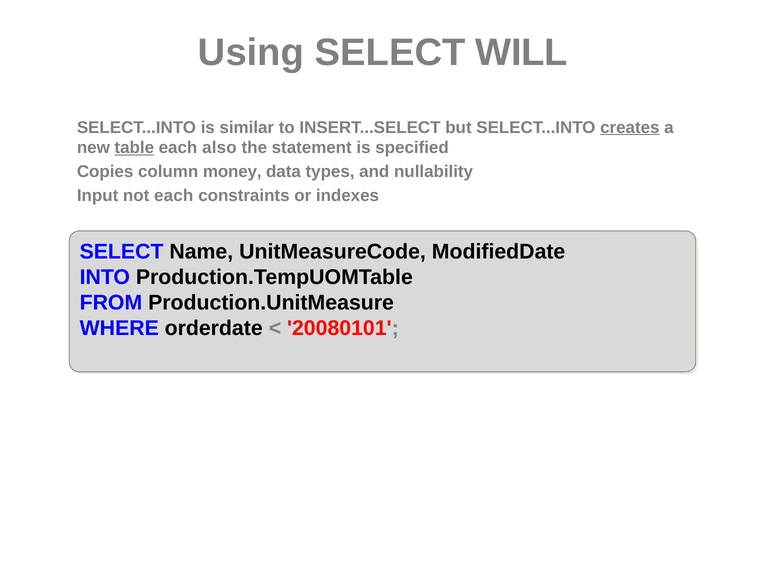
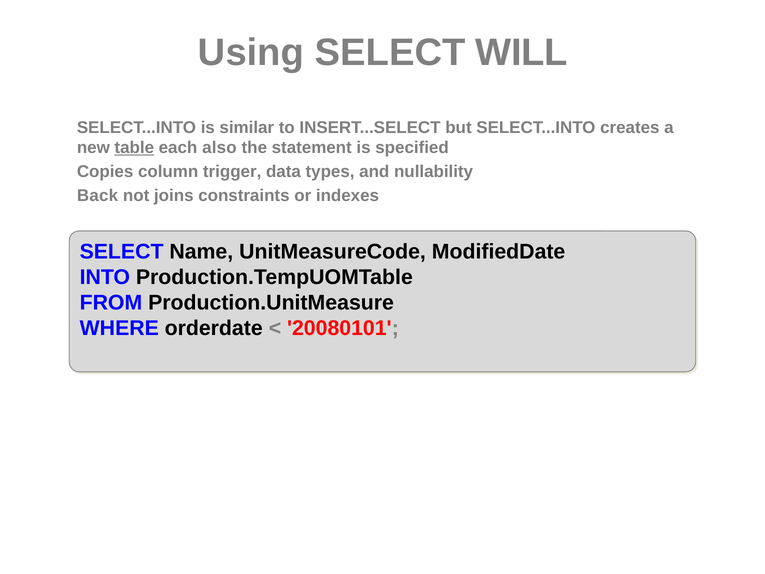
creates underline: present -> none (630, 127)
money: money -> trigger (232, 172)
Input: Input -> Back (98, 195)
not each: each -> joins (174, 195)
